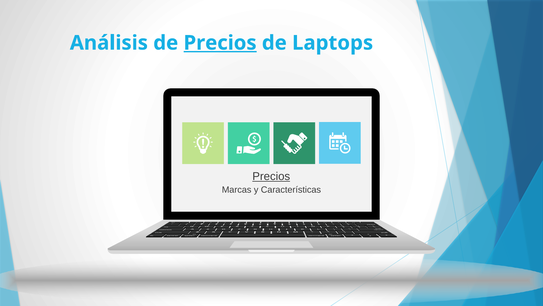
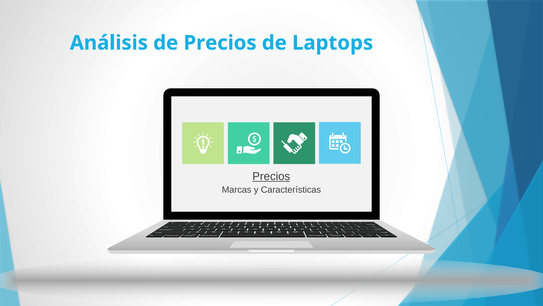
Precios underline: present -> none (220, 43)
